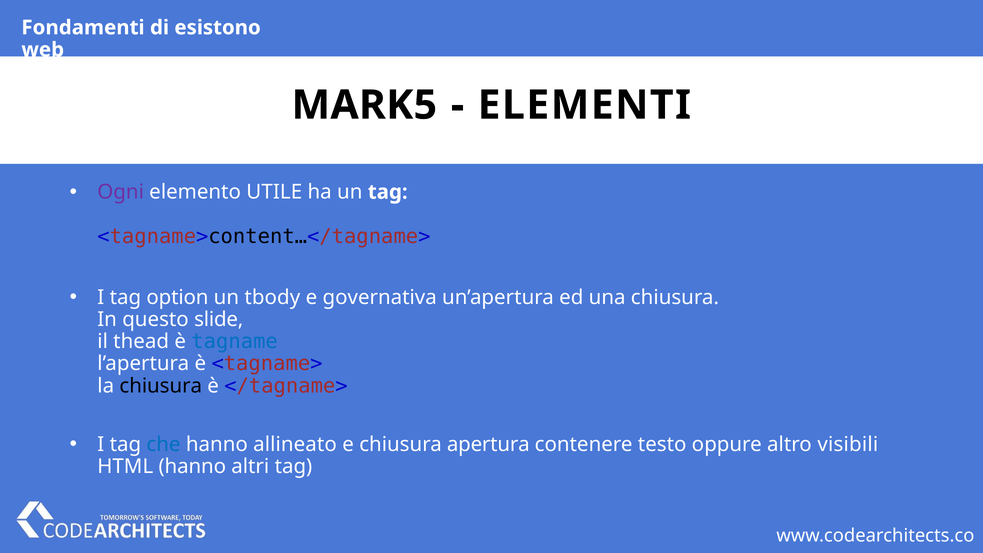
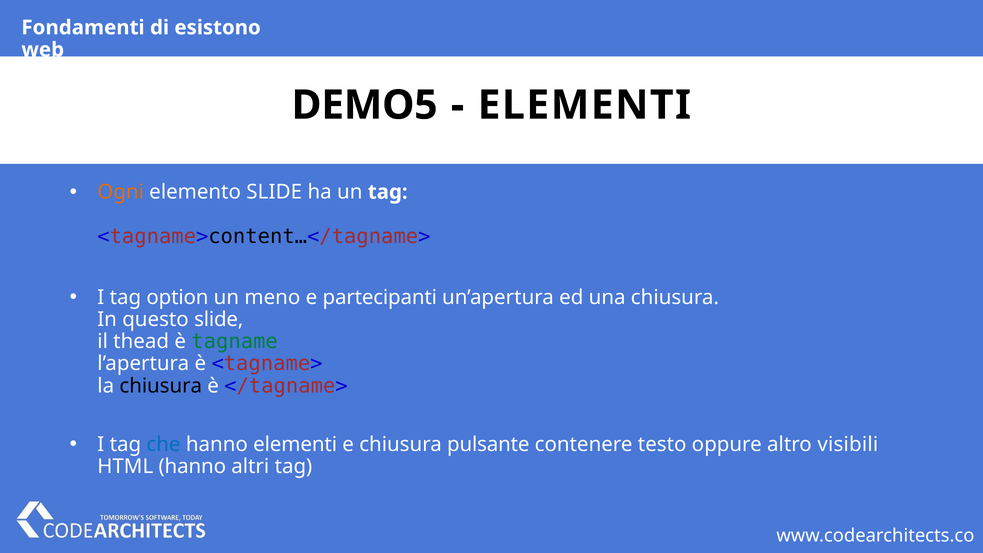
MARK5: MARK5 -> DEMO5 (365, 105)
Ogni colour: purple -> orange (121, 192)
elemento UTILE: UTILE -> SLIDE (274, 192)
tbody: tbody -> meno (272, 297)
governativa: governativa -> partecipanti (380, 297)
tagname colour: blue -> green (235, 341)
hanno allineato: allineato -> elementi (295, 444)
apertura: apertura -> pulsante (488, 444)
